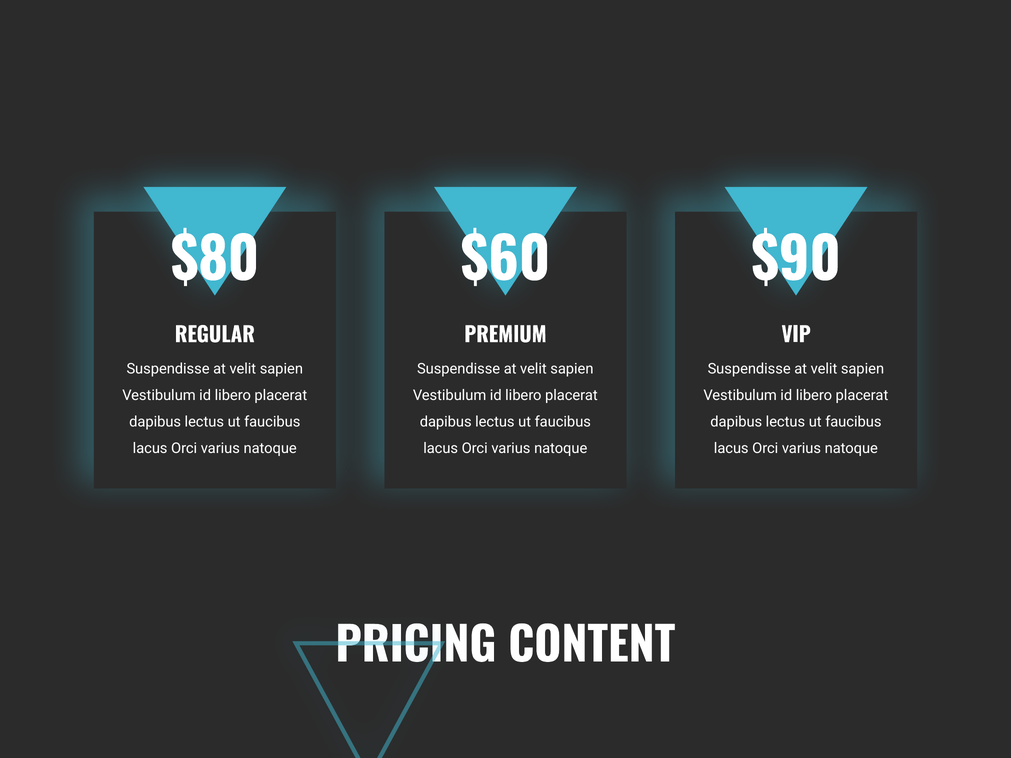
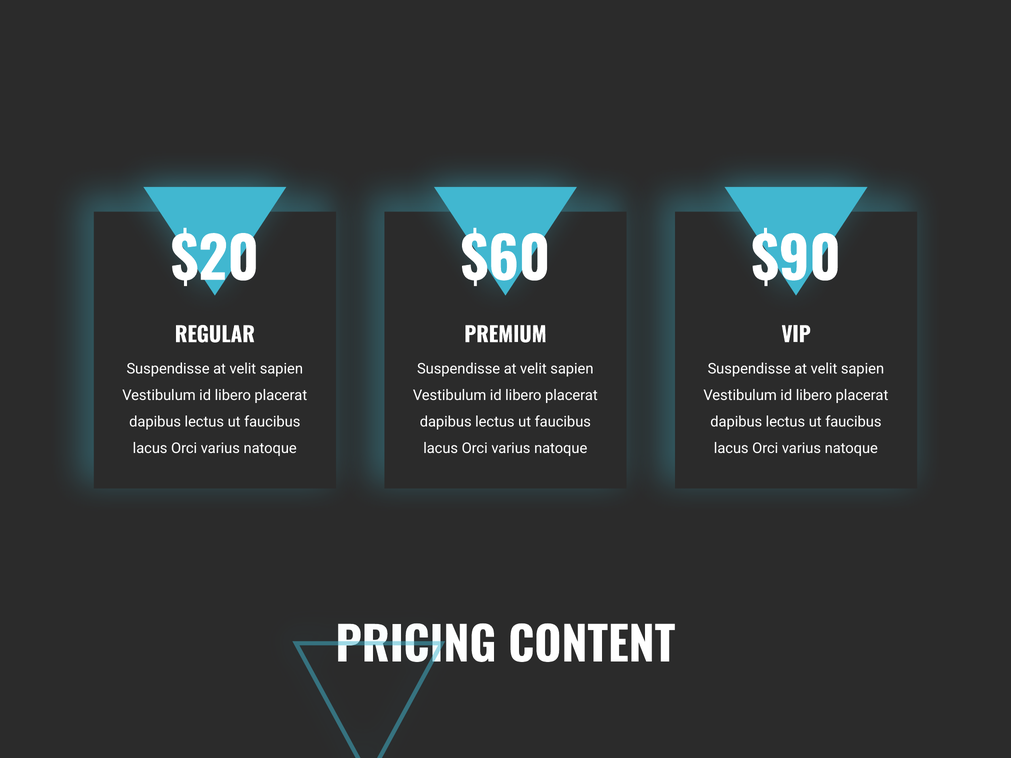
$80: $80 -> $20 (215, 261)
